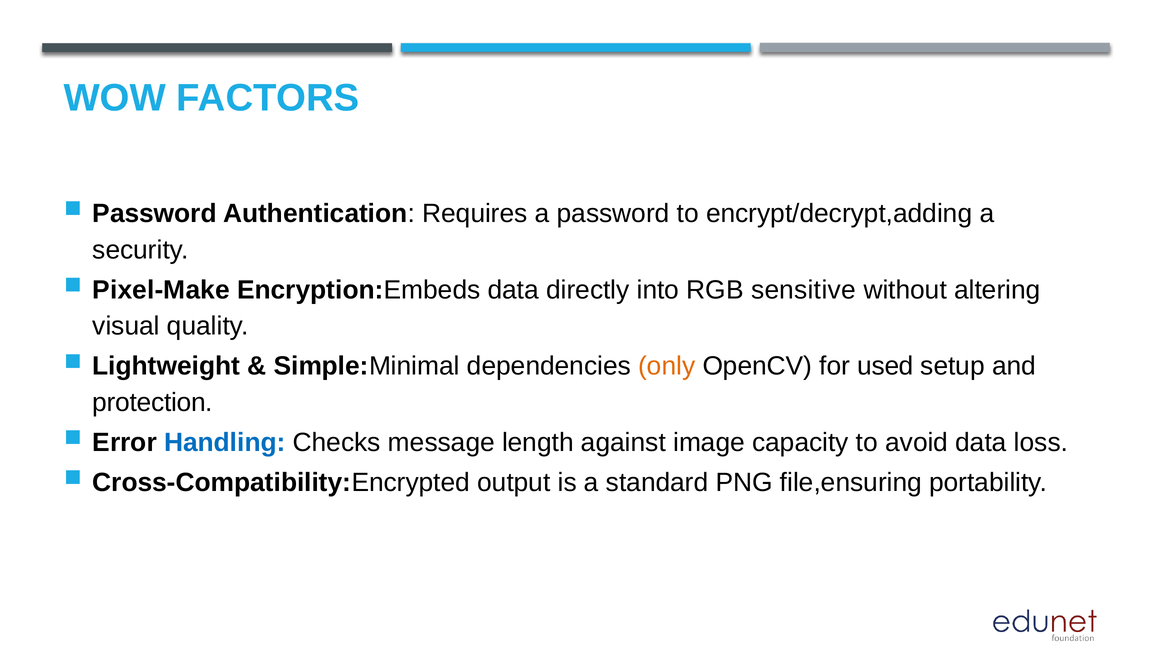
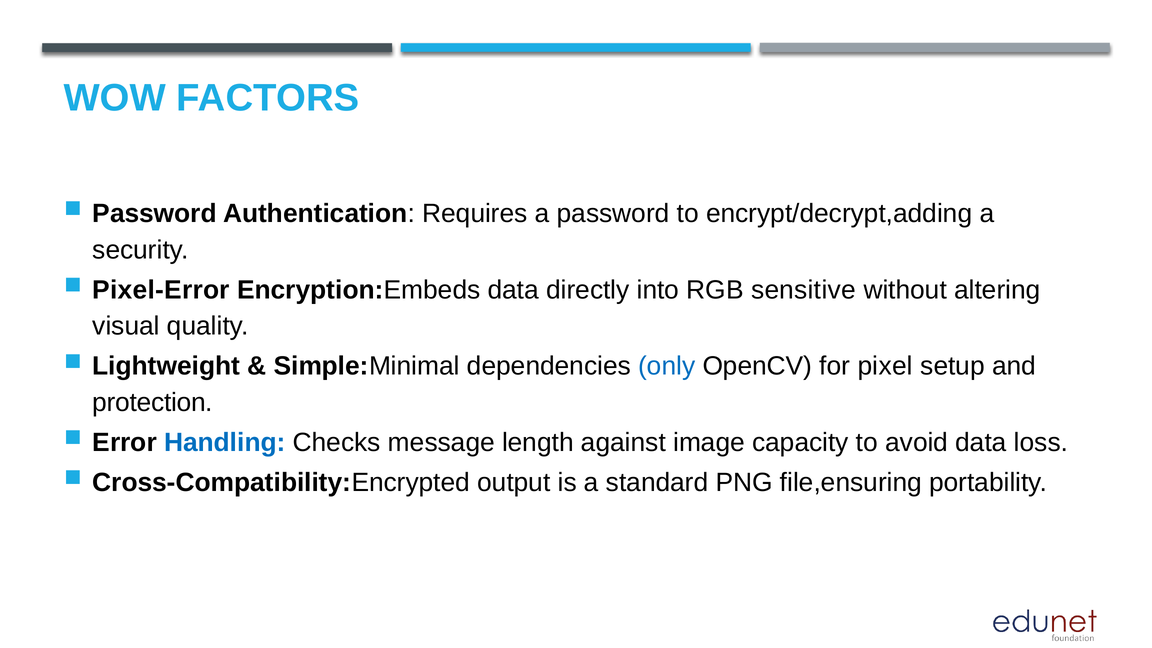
Pixel-Make: Pixel-Make -> Pixel-Error (161, 290)
only colour: orange -> blue (667, 366)
used: used -> pixel (885, 366)
